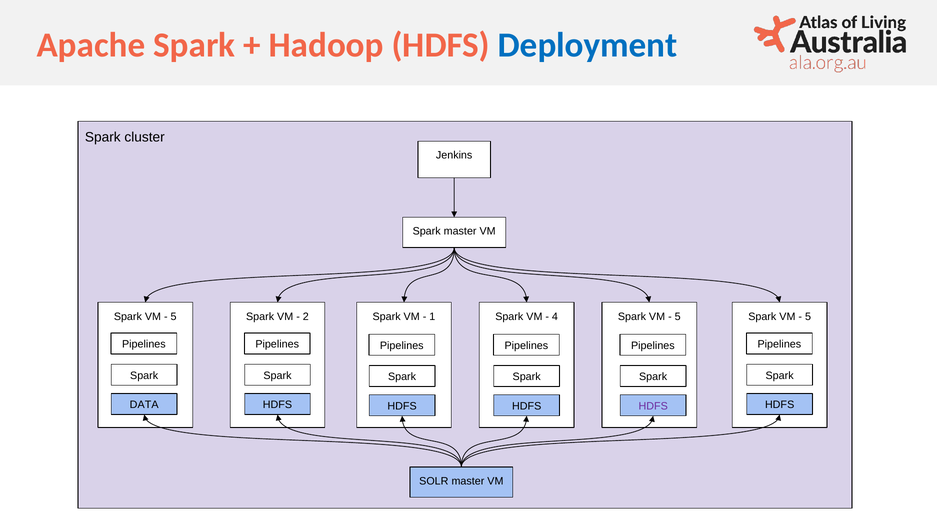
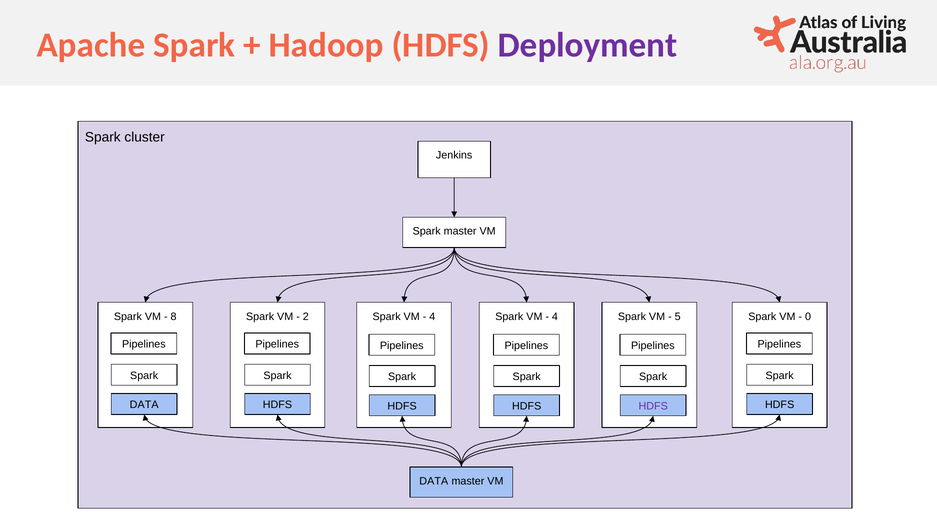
Deployment colour: blue -> purple (588, 45)
5: 5 -> 8 (174, 317)
1: 1 -> 4 (432, 317)
5: 5 -> 0 (808, 317)
SOLR: SOLR -> DATA (434, 481)
